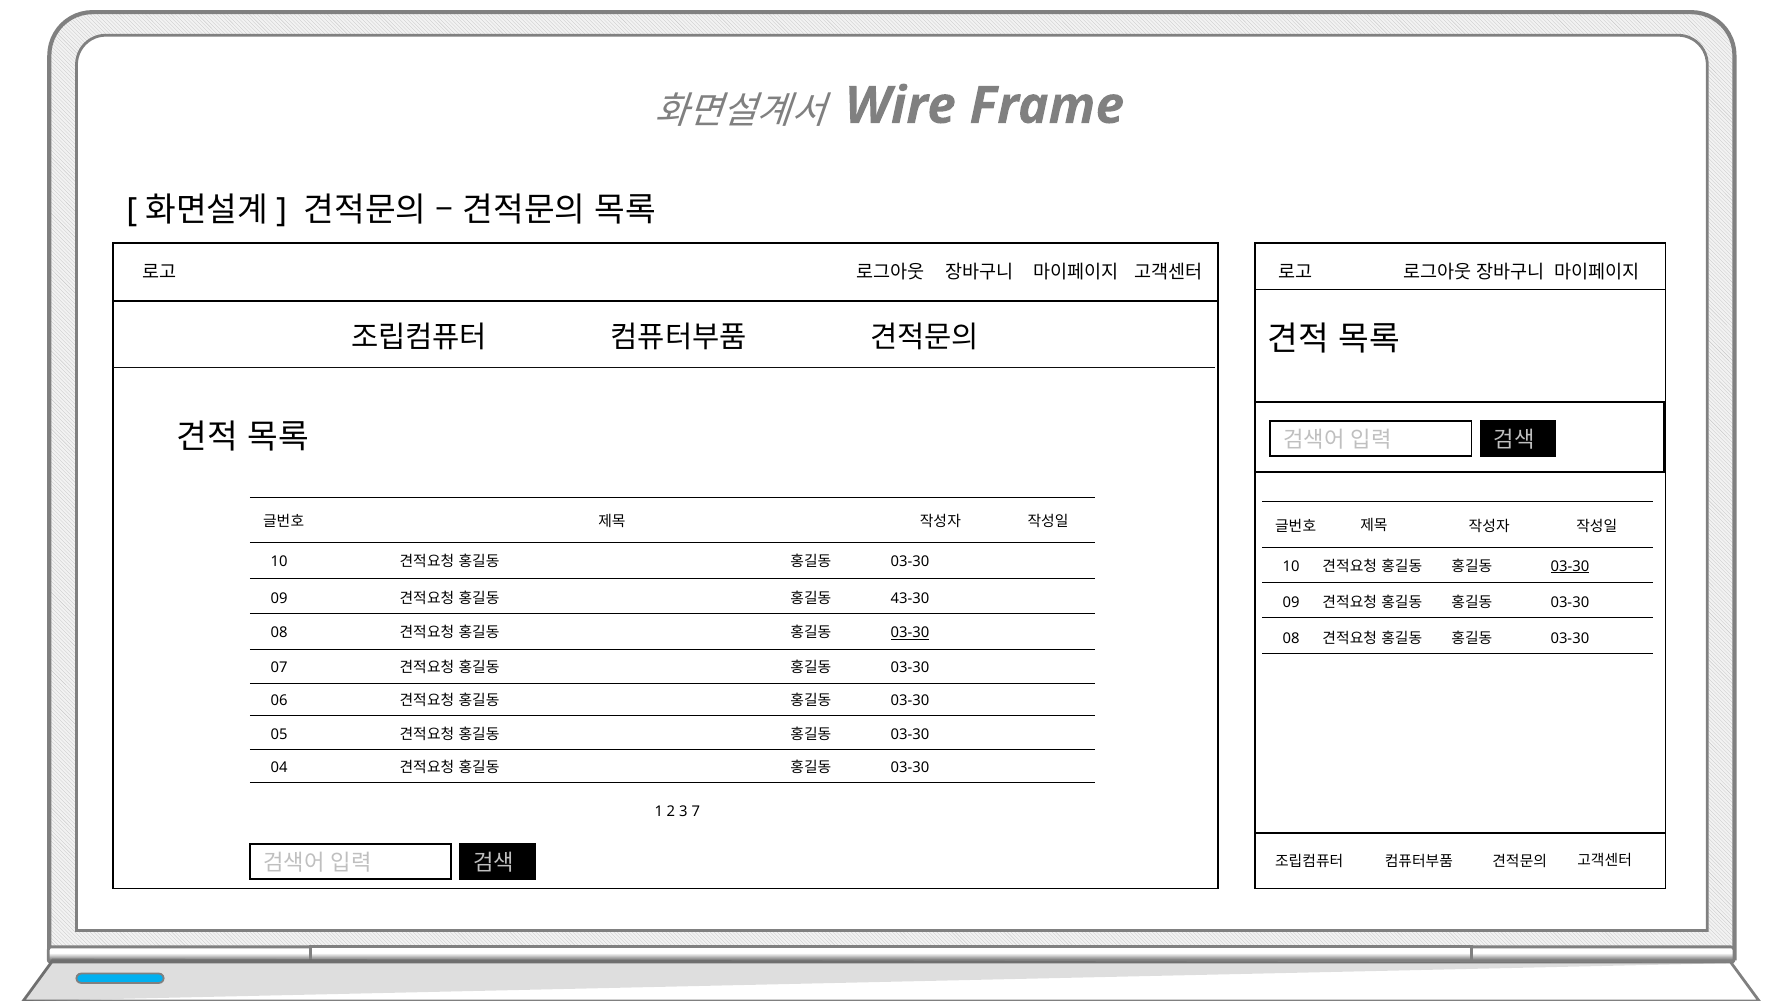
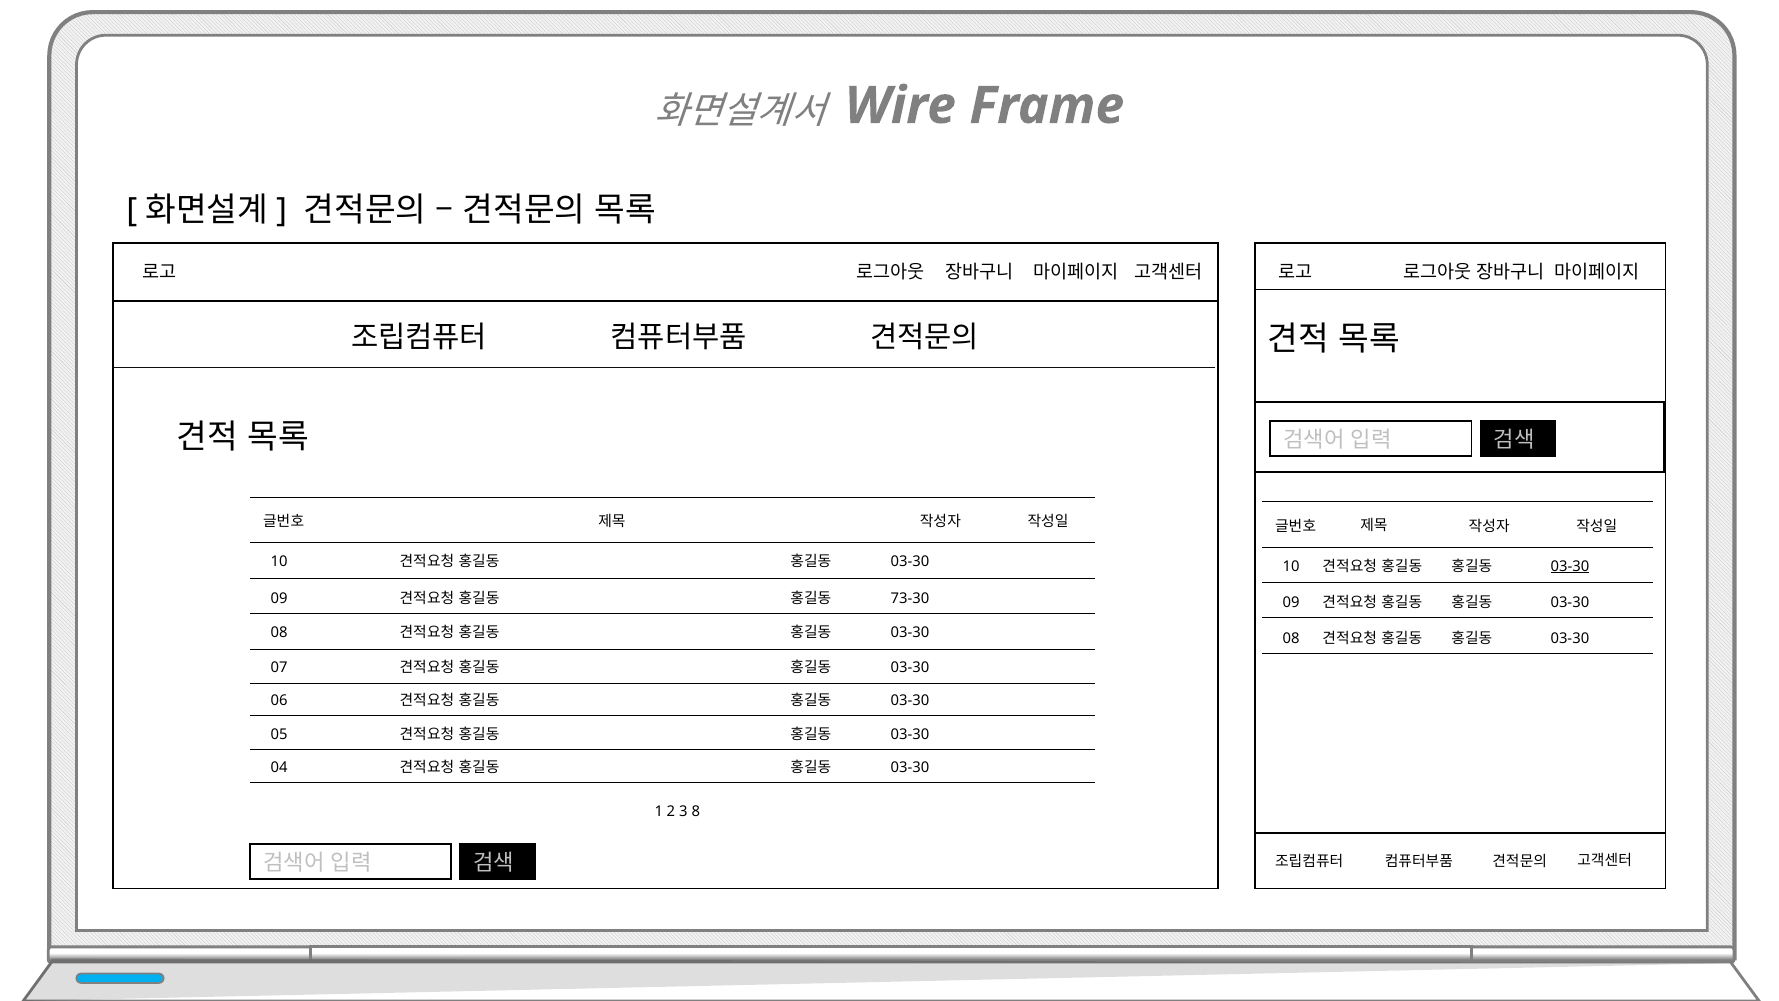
43-30: 43-30 -> 73-30 (910, 598)
03-30 underline: present -> none (910, 633)
7: 7 -> 8 (696, 811)
